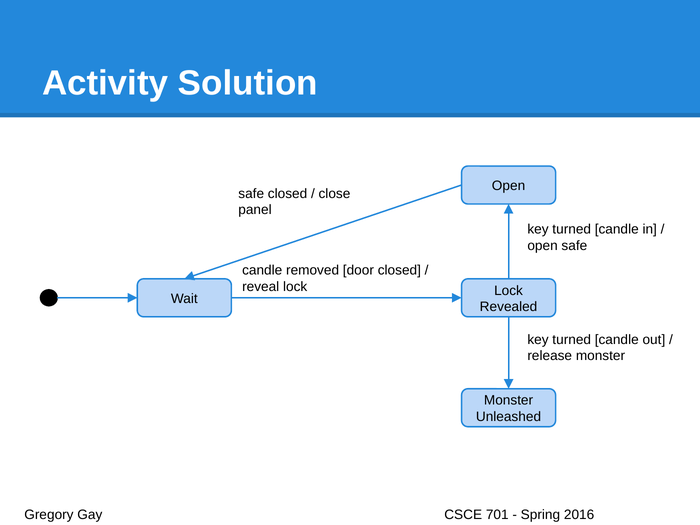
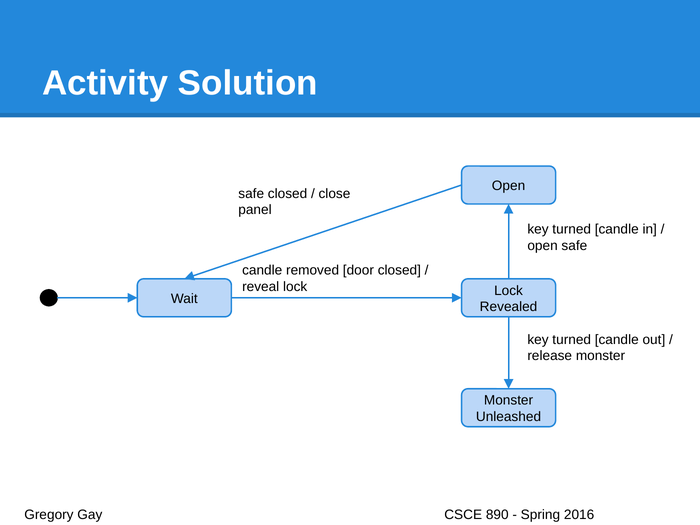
701: 701 -> 890 (497, 515)
